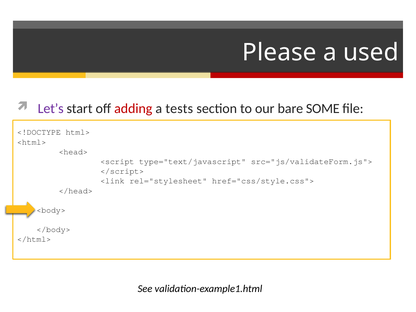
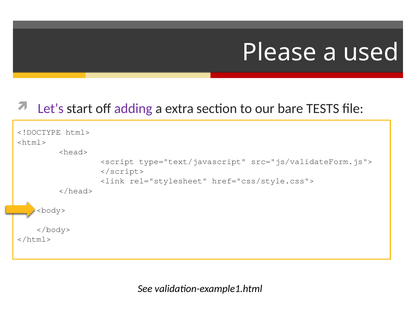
adding colour: red -> purple (133, 108)
tests: tests -> extra (179, 108)
SOME: SOME -> TESTS (323, 108)
